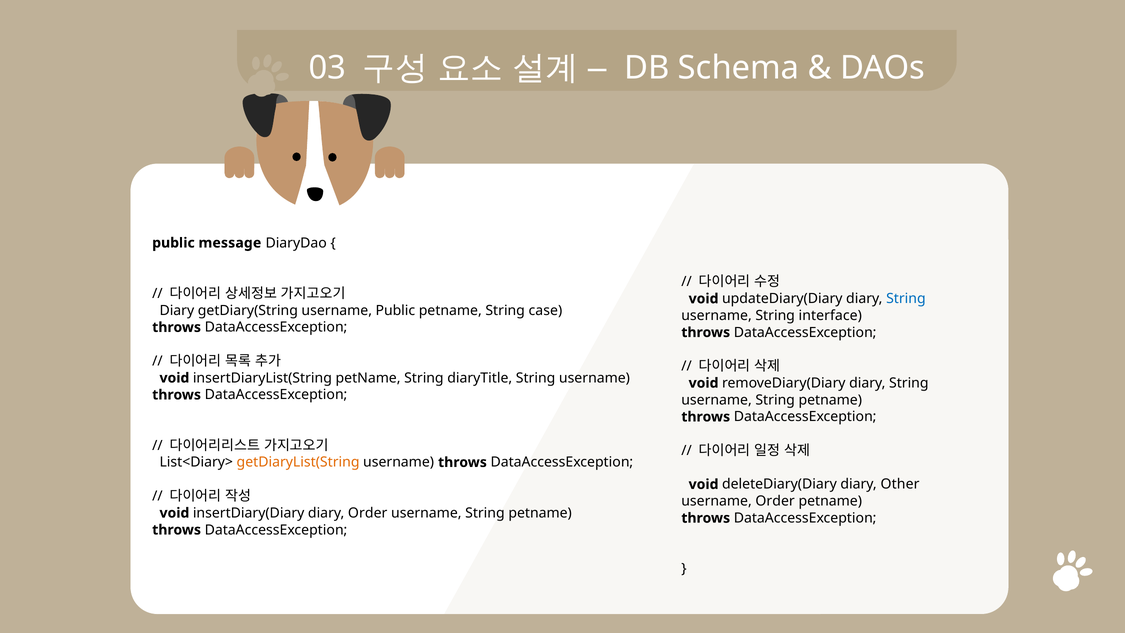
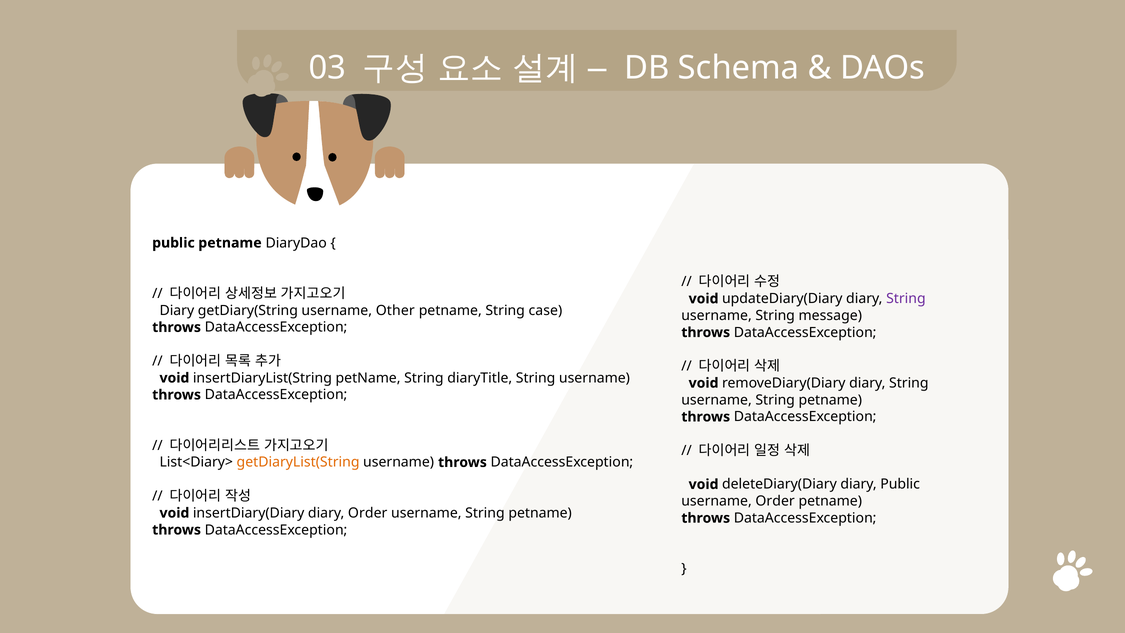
public message: message -> petname (230, 243)
String colour: blue -> purple (906, 299)
username Public: Public -> Other (395, 310)
interface: interface -> message (830, 315)
diary Other: Other -> Public (900, 484)
